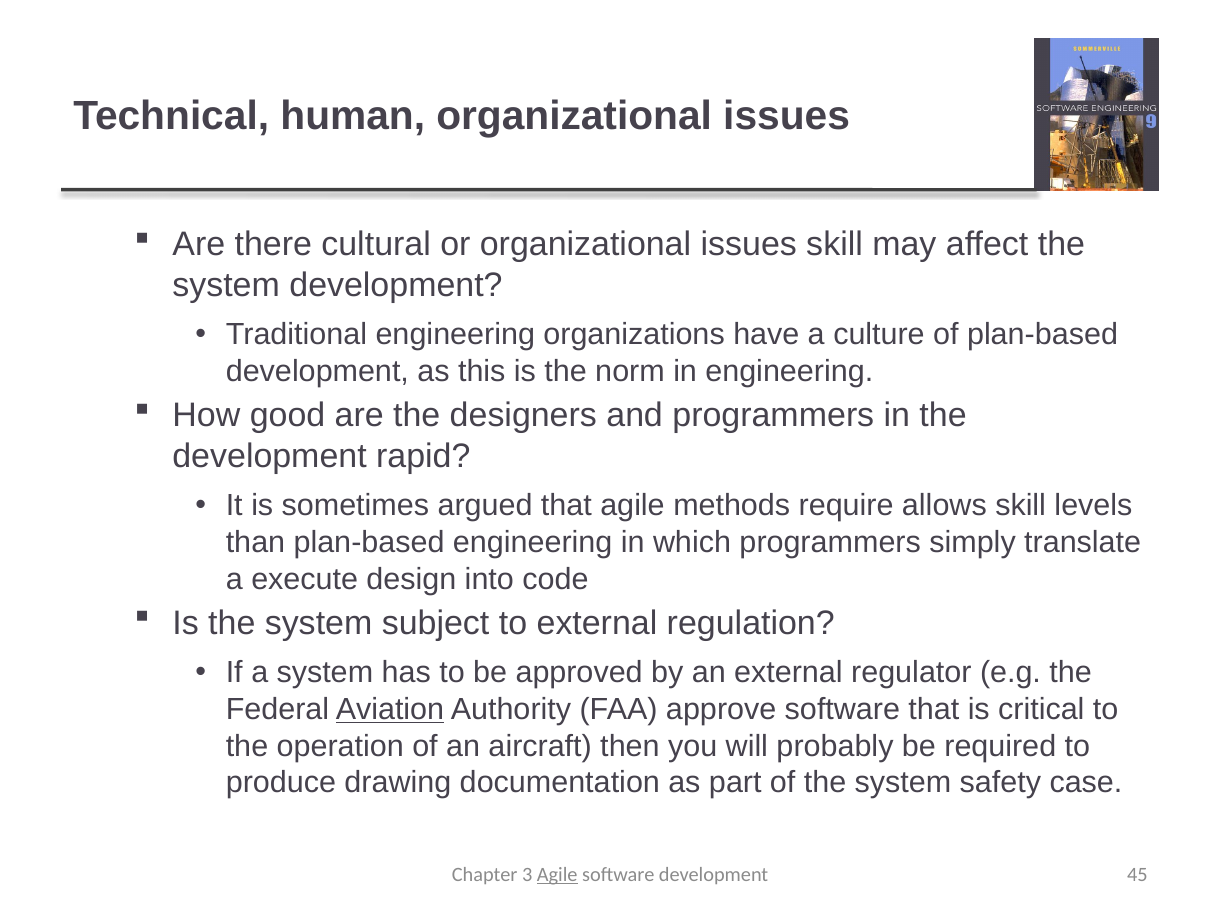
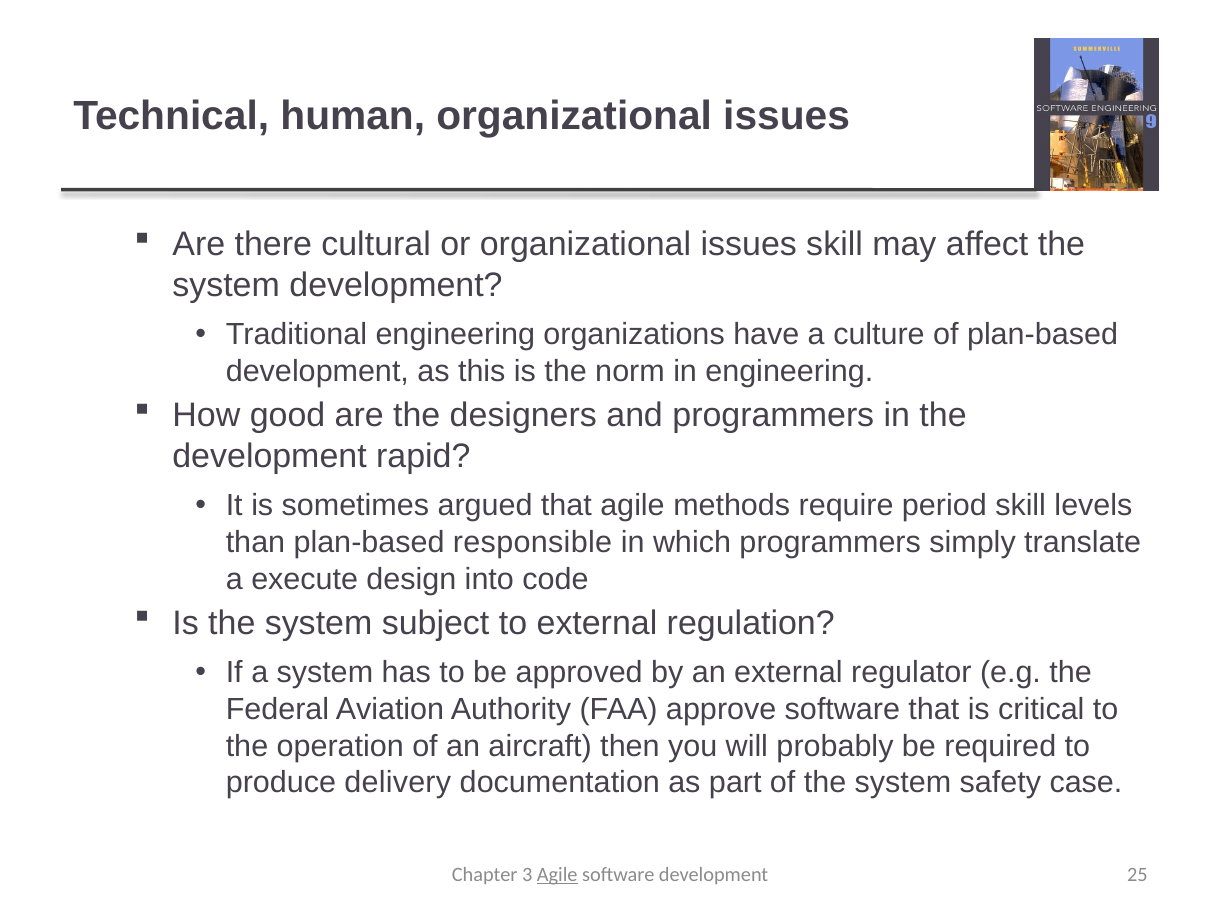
allows: allows -> period (944, 506)
plan-based engineering: engineering -> responsible (533, 542)
Aviation underline: present -> none (390, 709)
drawing: drawing -> delivery (398, 782)
45: 45 -> 25 (1137, 874)
